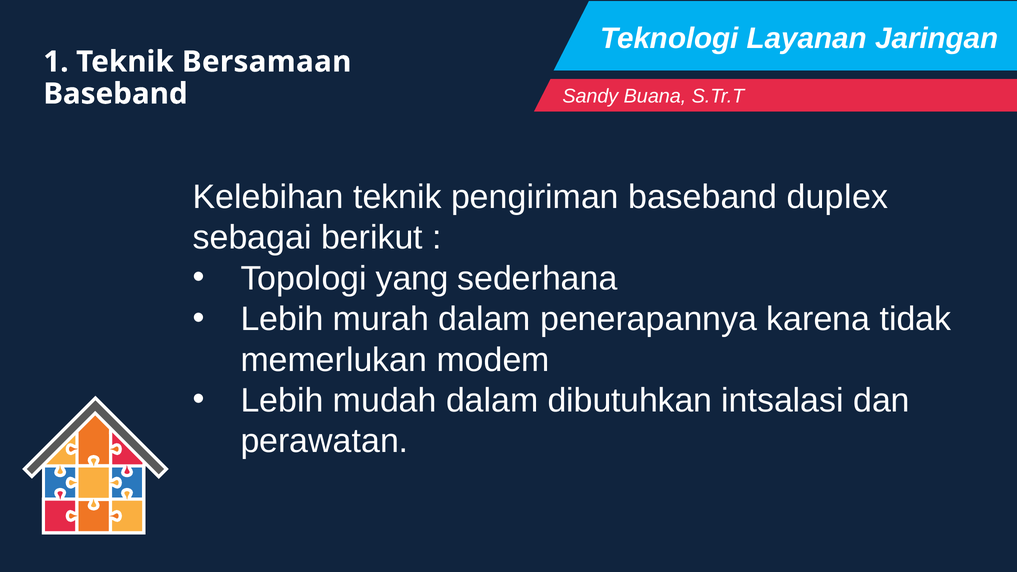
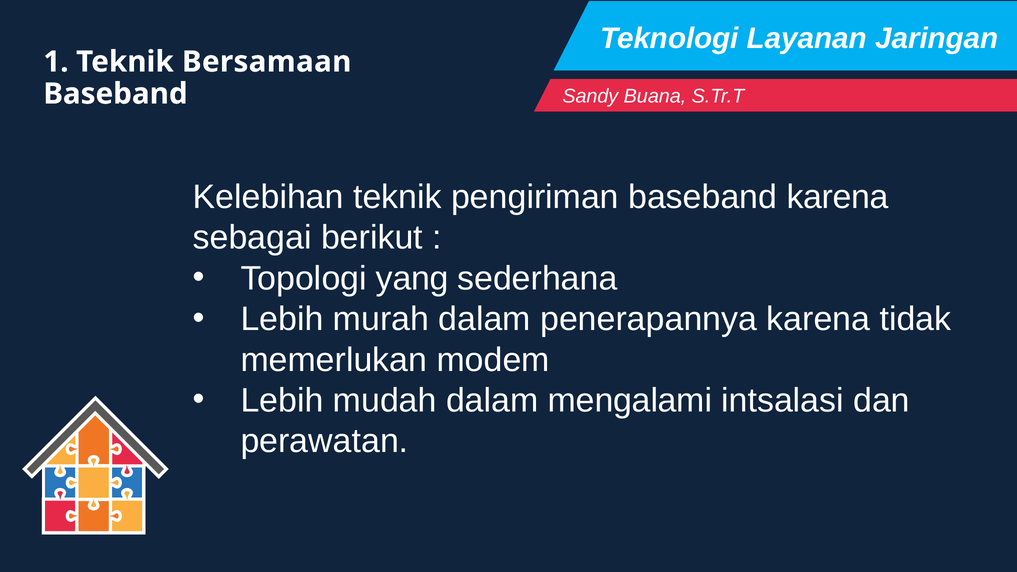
baseband duplex: duplex -> karena (838, 197)
dibutuhkan: dibutuhkan -> mengalami (630, 401)
